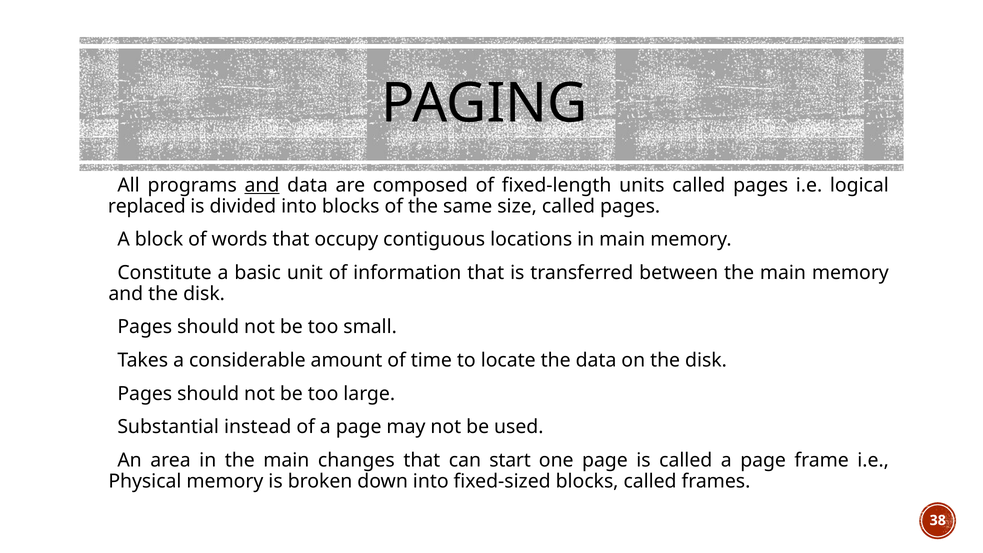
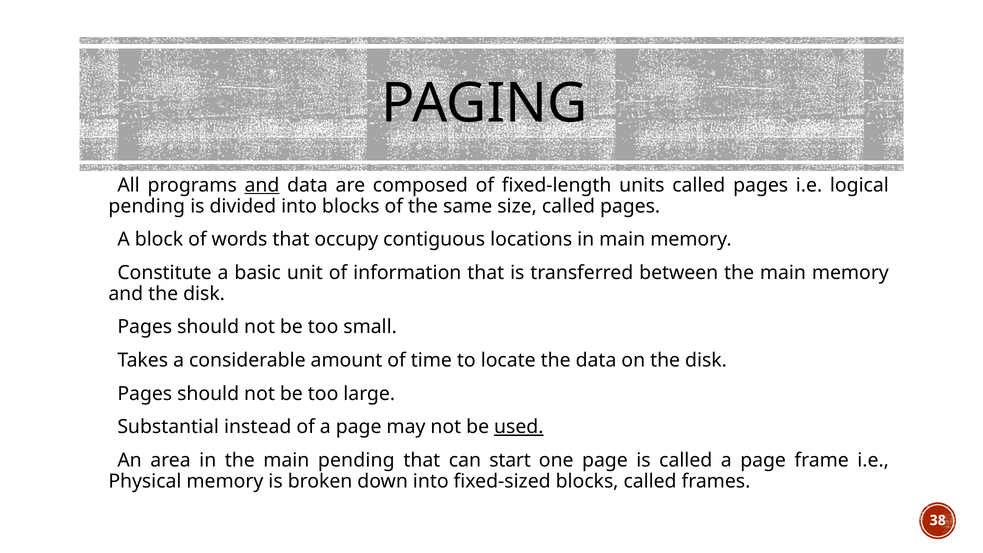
replaced: replaced -> pending (147, 206)
used underline: none -> present (519, 427)
main changes: changes -> pending (356, 460)
